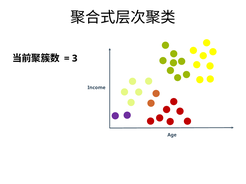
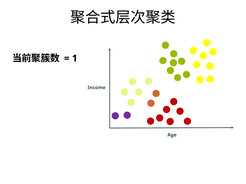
3: 3 -> 1 (75, 59)
